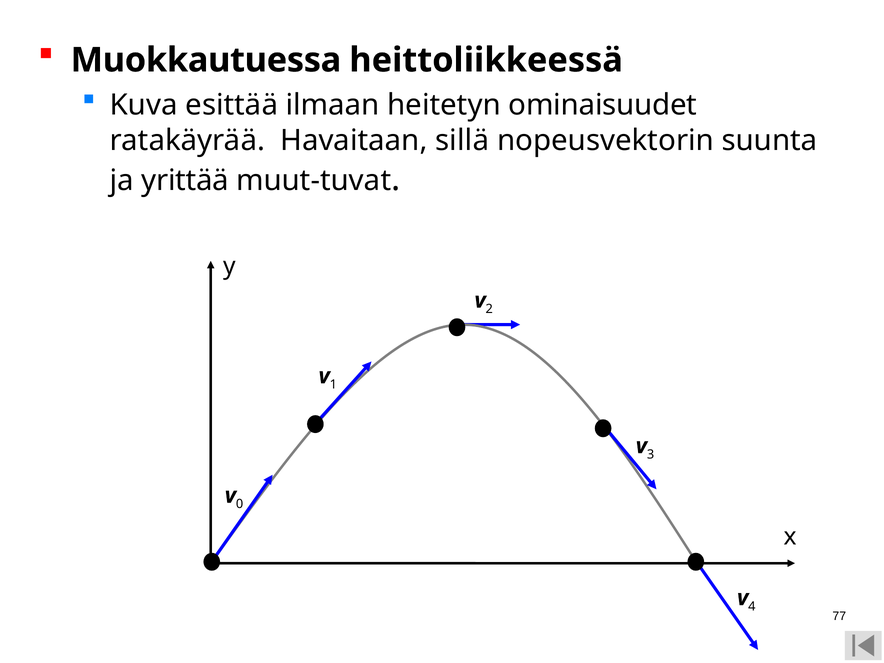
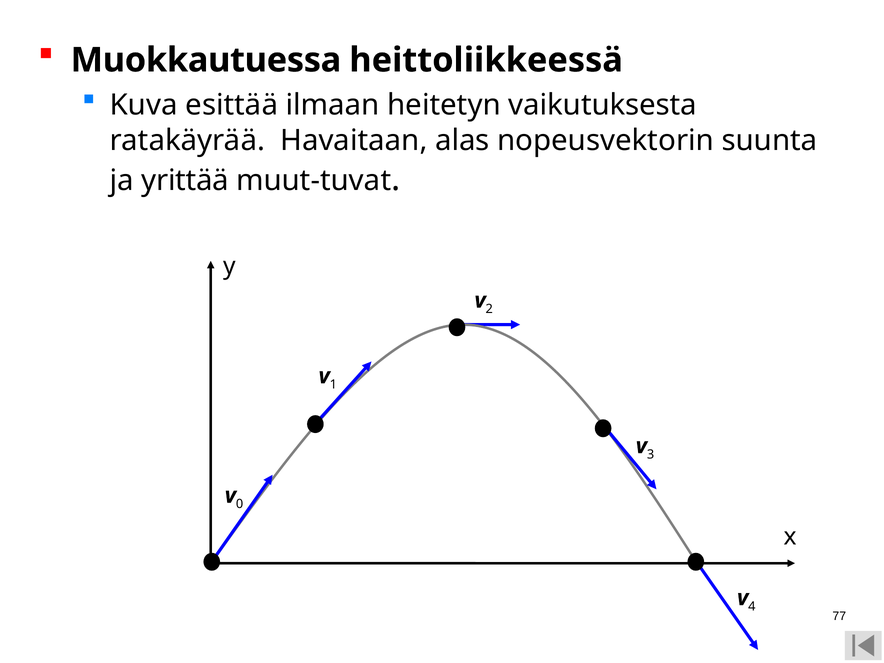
ominaisuudet: ominaisuudet -> vaikutuksesta (603, 105)
sillä: sillä -> alas (462, 140)
